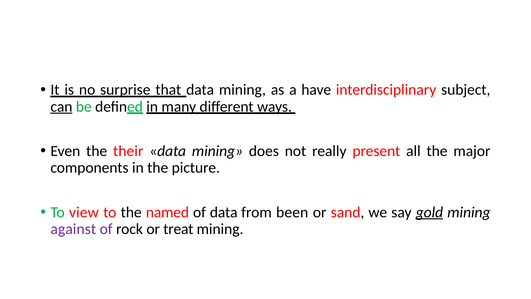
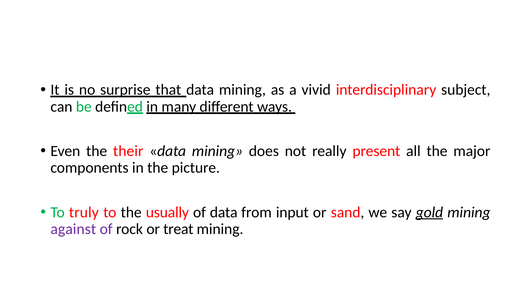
have: have -> vivid (316, 90)
can underline: present -> none (61, 106)
view: view -> truly (84, 212)
named: named -> usually (167, 212)
been: been -> input (292, 212)
